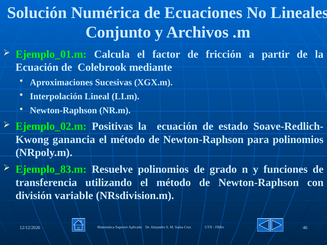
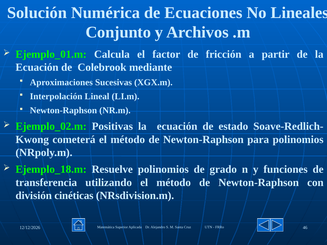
ganancia: ganancia -> cometerá (74, 140)
Ejemplo_83.m: Ejemplo_83.m -> Ejemplo_18.m (51, 170)
variable: variable -> cinéticas (74, 196)
